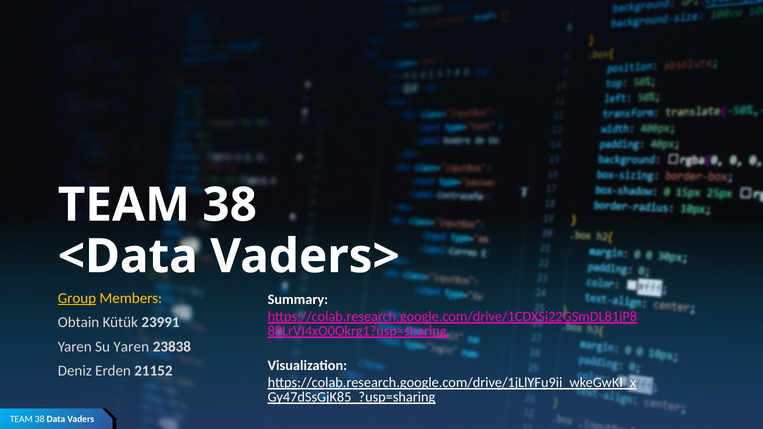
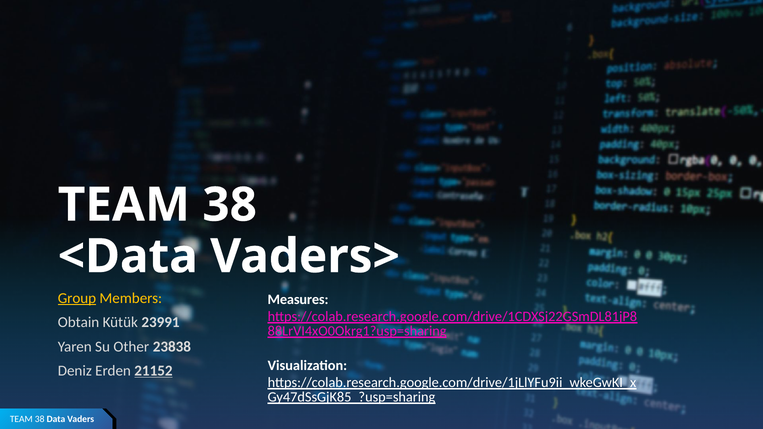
Summary: Summary -> Measures (298, 300)
Yaren: Yaren -> Other (131, 347)
21152 underline: none -> present (153, 371)
